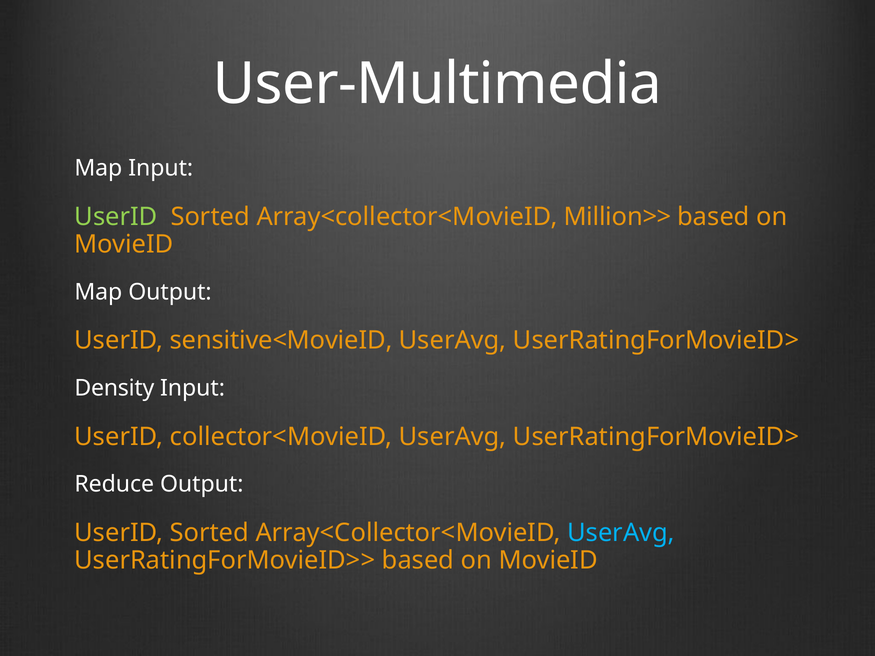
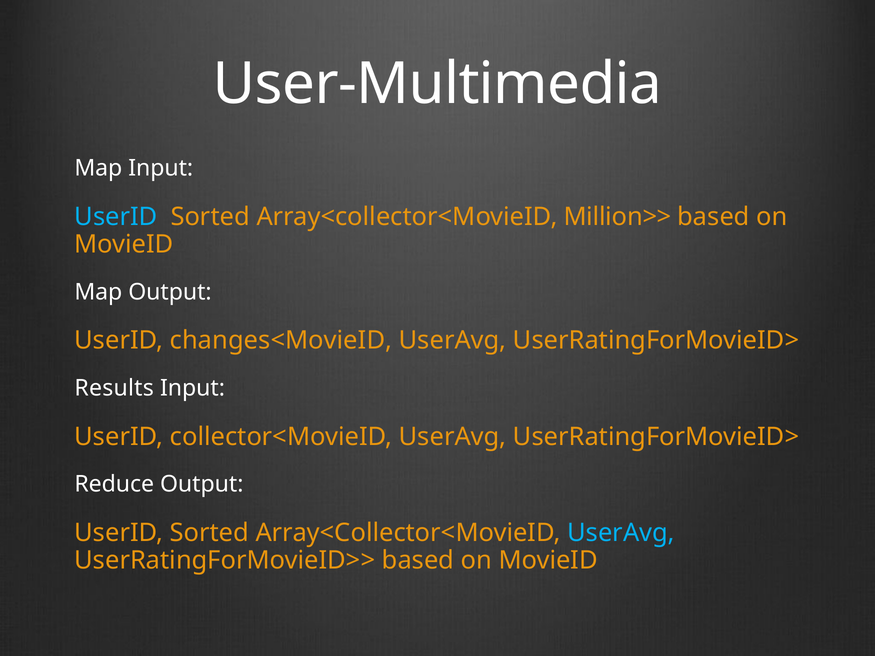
UserID colour: light green -> light blue (116, 217)
sensitive<MovieID: sensitive<MovieID -> changes<MovieID (281, 341)
Density: Density -> Results (114, 388)
